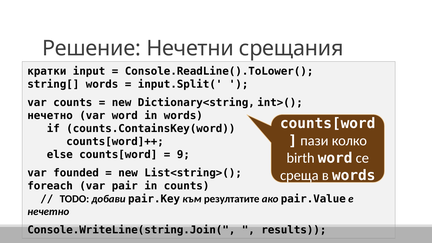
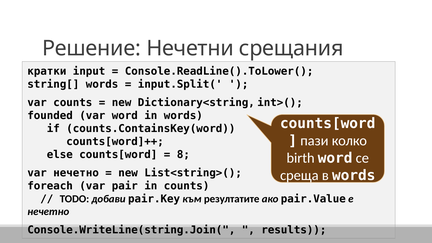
нечетно: нечетно -> founded (50, 116)
9: 9 -> 8 (183, 155)
var founded: founded -> нечетно (76, 173)
